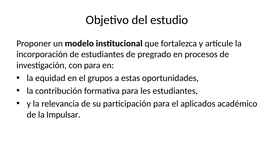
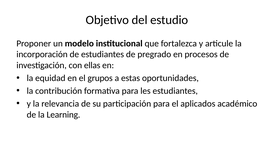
con para: para -> ellas (92, 65)
Impulsar: Impulsar -> Learning (63, 115)
